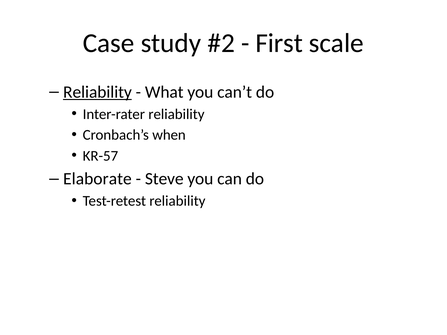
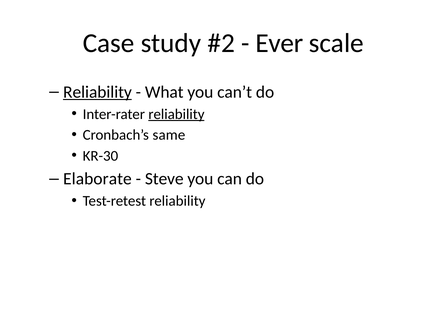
First: First -> Ever (279, 43)
reliability underline: none -> present (176, 114)
when: when -> same (169, 135)
KR-57: KR-57 -> KR-30 (100, 156)
